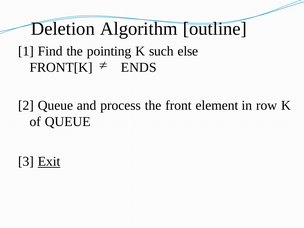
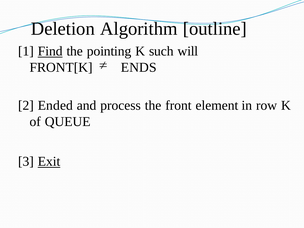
Find underline: none -> present (50, 51)
else: else -> will (188, 51)
2 Queue: Queue -> Ended (55, 105)
